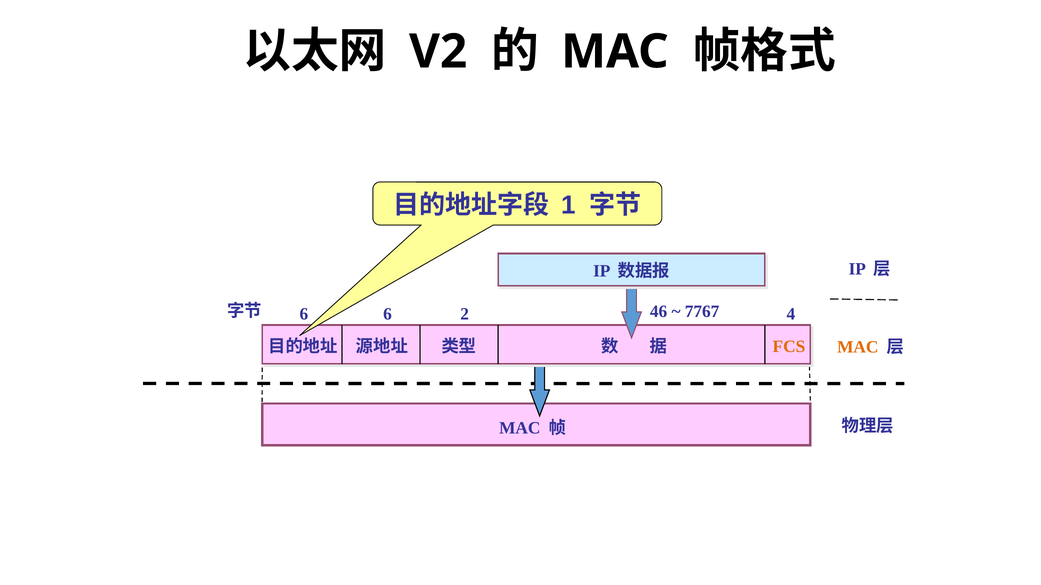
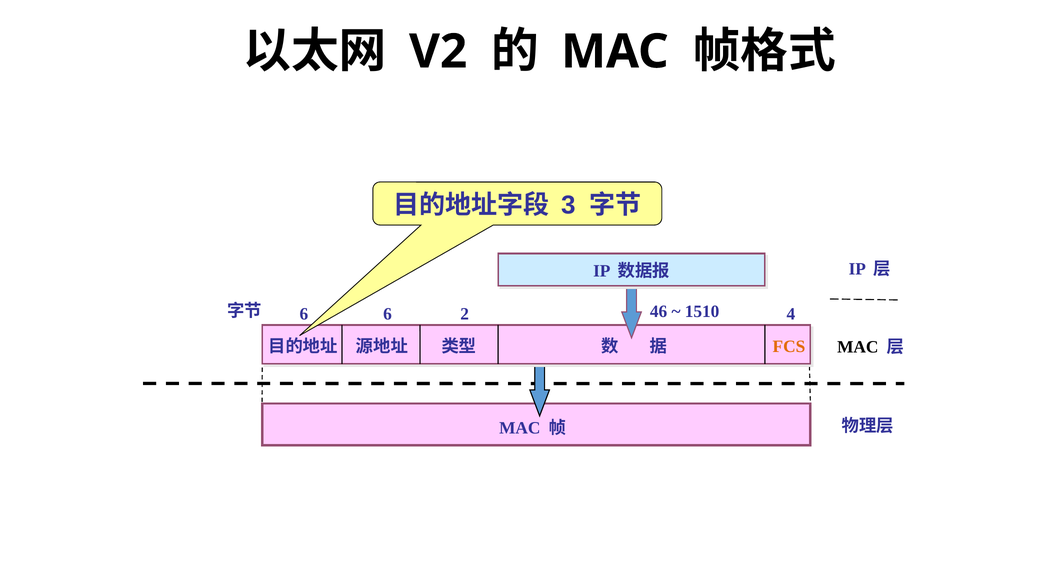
1: 1 -> 3 (569, 206)
7767: 7767 -> 1510 (702, 312)
MAC colour: orange -> black (858, 347)
